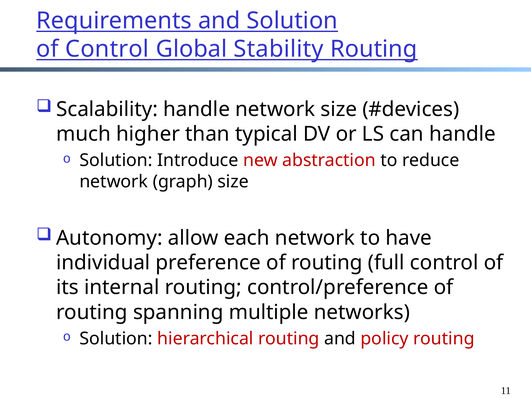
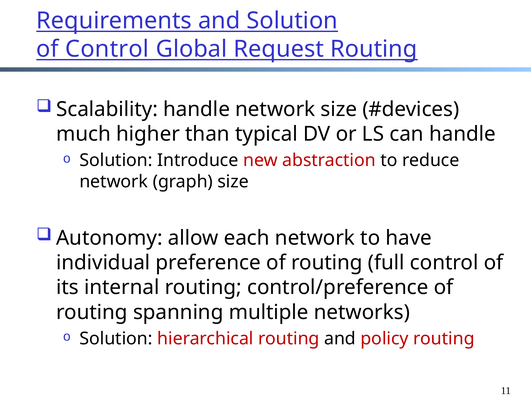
Stability: Stability -> Request (279, 49)
